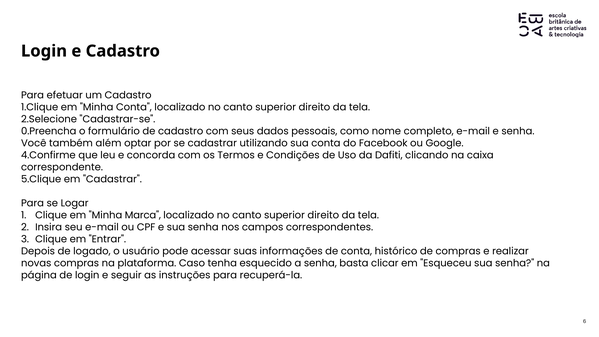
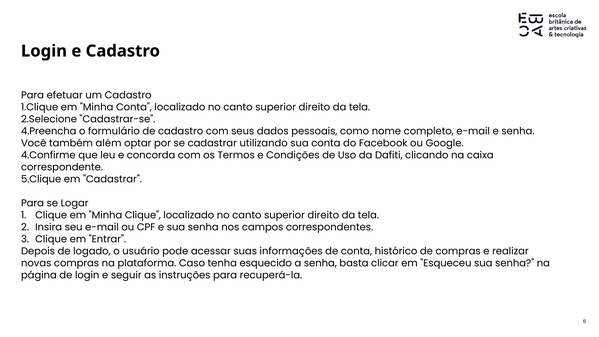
0.Preencha: 0.Preencha -> 4.Preencha (49, 131)
Minha Marca: Marca -> Clique (143, 215)
